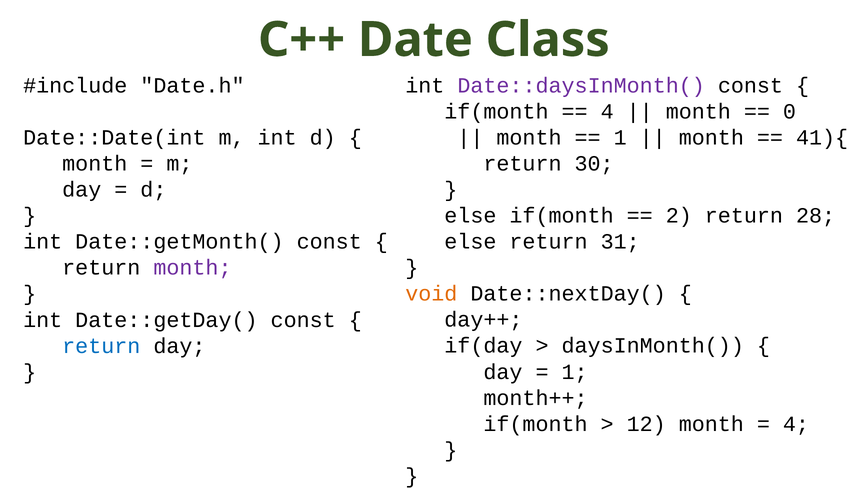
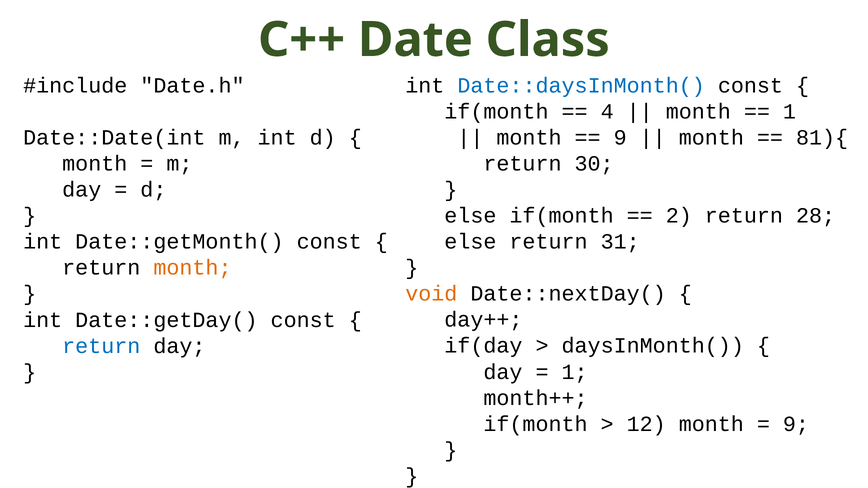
Date::daysInMonth( colour: purple -> blue (581, 86)
0: 0 -> 1 (789, 112)
1: 1 -> 9 (620, 138)
41){: 41){ -> 81){ (822, 138)
month colour: purple -> orange (192, 268)
4: 4 -> 9 (796, 424)
